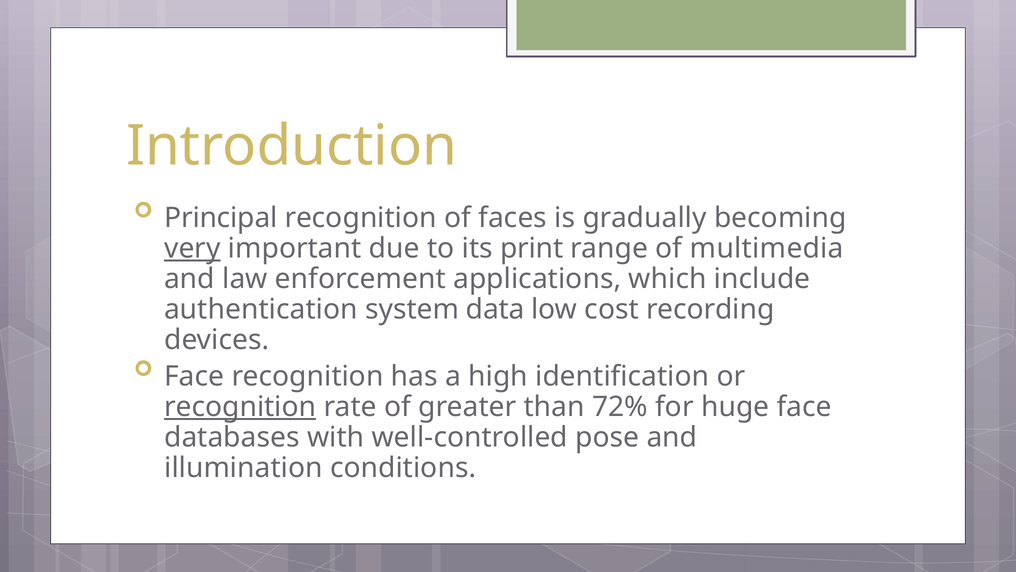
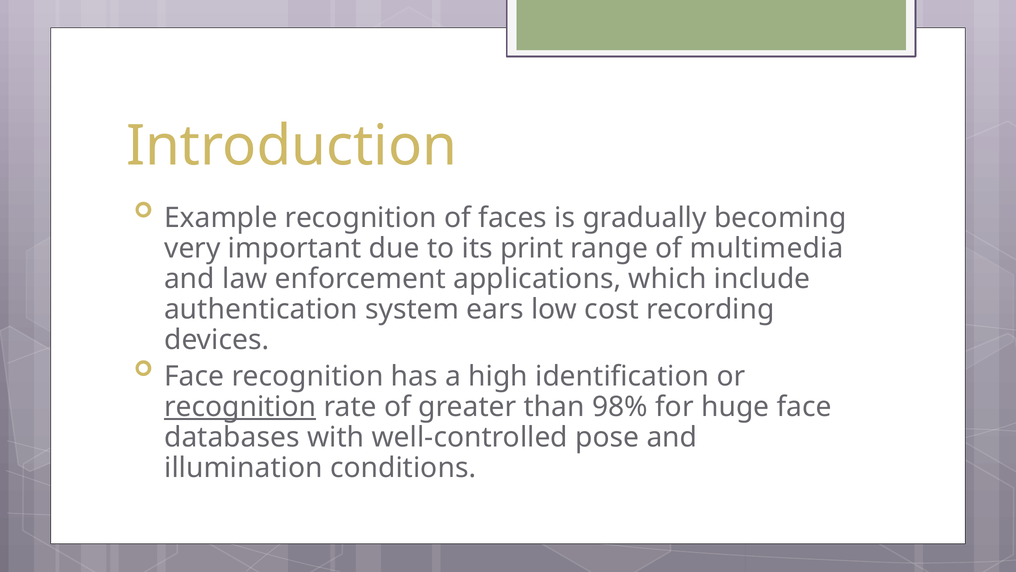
Principal: Principal -> Example (221, 218)
very underline: present -> none (192, 248)
data: data -> ears (495, 309)
72%: 72% -> 98% (620, 407)
